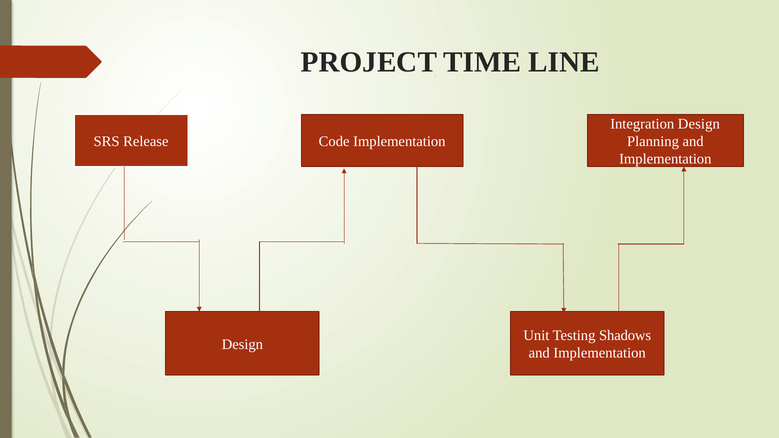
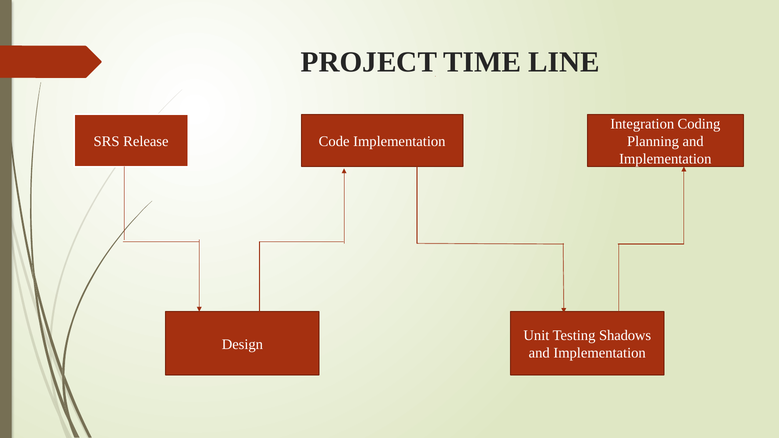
Integration Design: Design -> Coding (699, 124)
